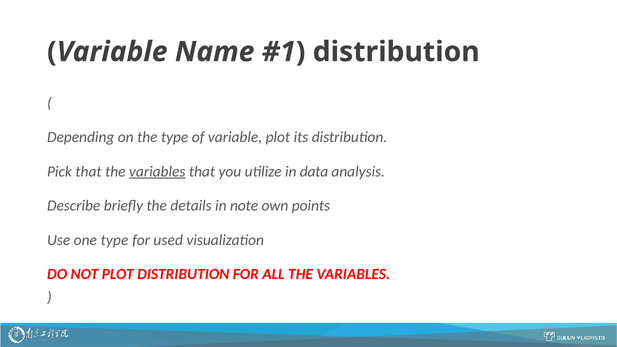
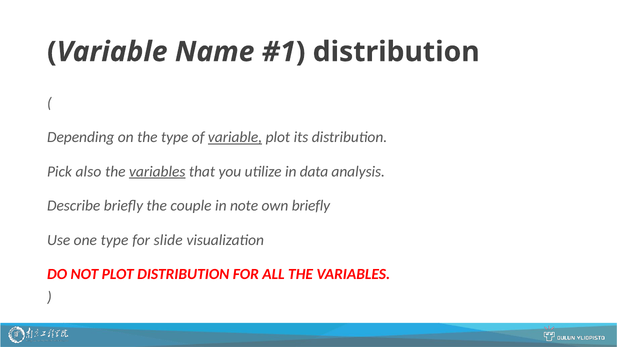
variable underline: none -> present (235, 137)
Pick that: that -> also (88, 172)
details: details -> couple (191, 206)
own points: points -> briefly (311, 206)
used: used -> slide (168, 240)
